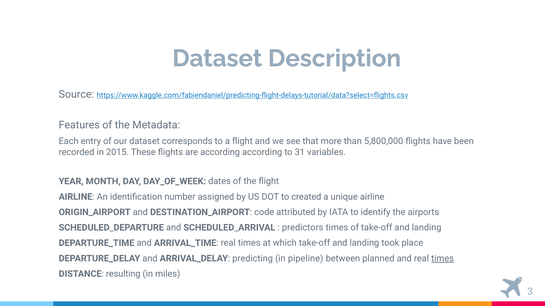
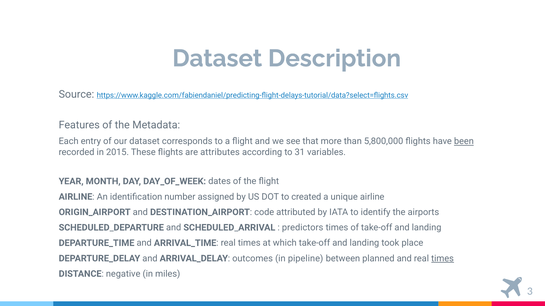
been underline: none -> present (464, 142)
are according: according -> attributes (220, 153)
predicting: predicting -> outcomes (253, 259)
resulting: resulting -> negative (123, 274)
